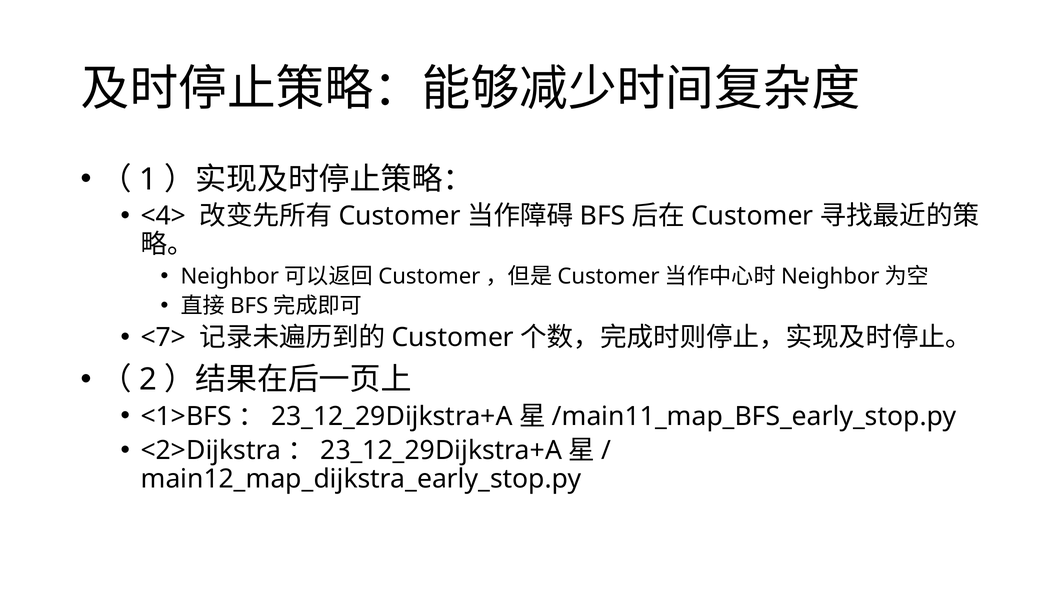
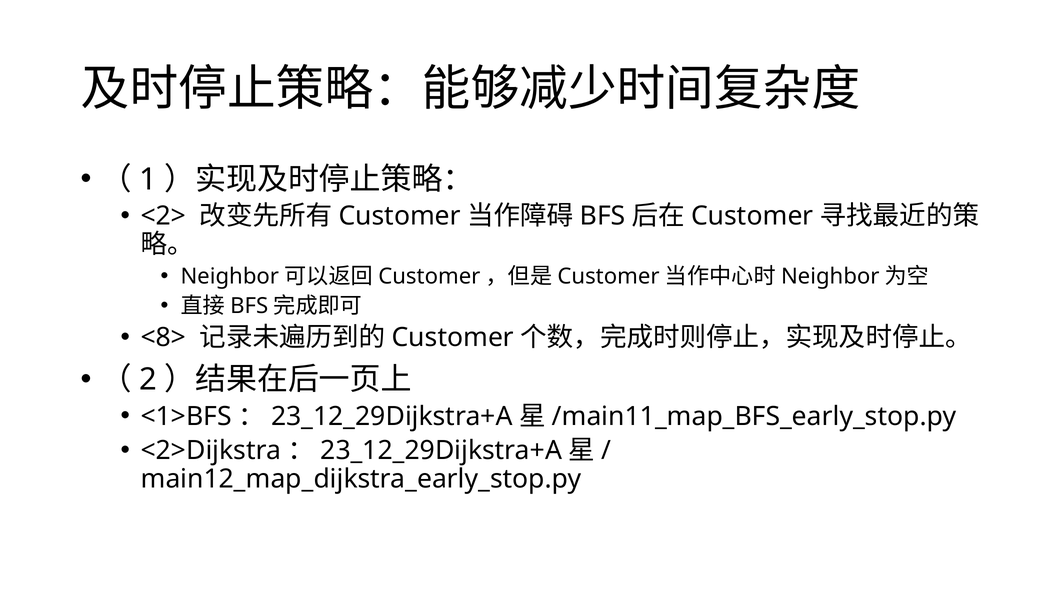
<4>: <4> -> <2> (163, 216)
<7>: <7> -> <8> (163, 338)
